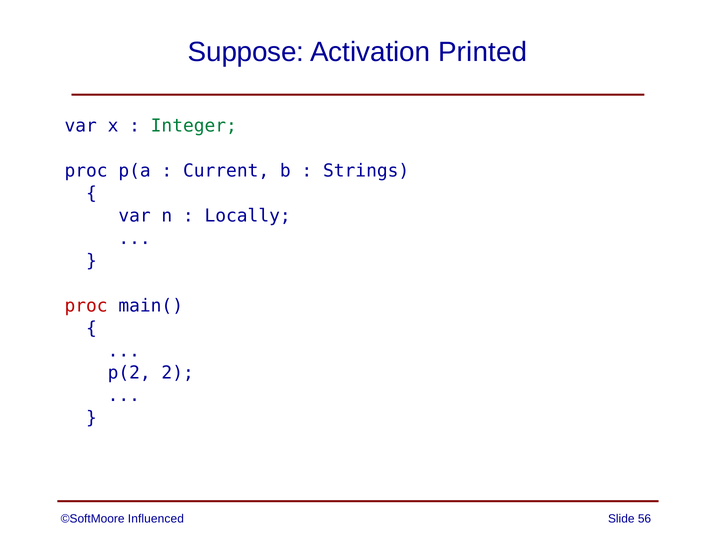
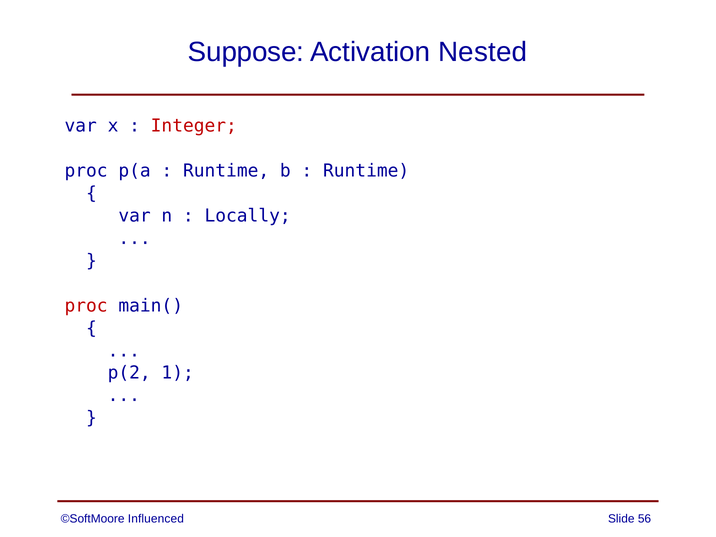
Printed: Printed -> Nested (483, 52)
Integer colour: green -> red (194, 126)
Current: Current -> Runtime (226, 171)
Strings: Strings -> Runtime (366, 171)
2: 2 -> 1 (178, 373)
